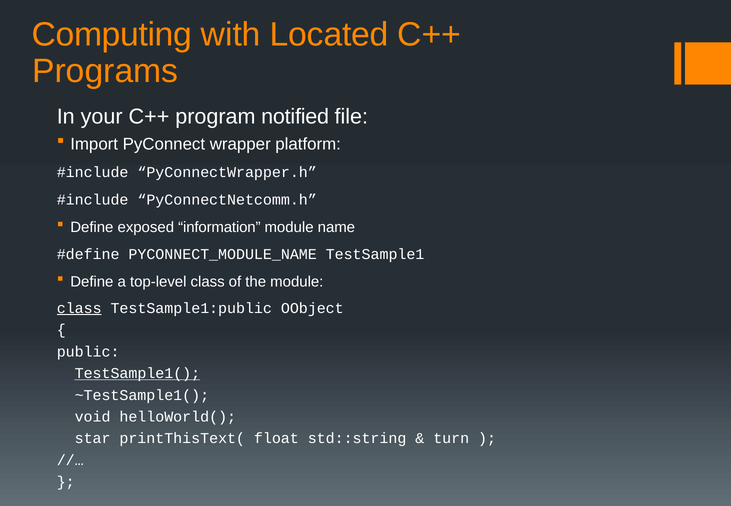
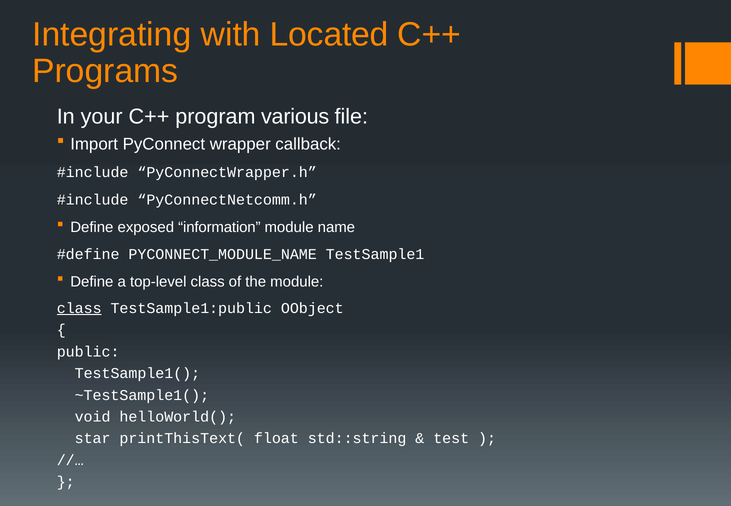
Computing: Computing -> Integrating (112, 35)
notified: notified -> various (295, 117)
platform: platform -> callback (308, 144)
TestSample1( underline: present -> none (137, 373)
turn: turn -> test (451, 439)
